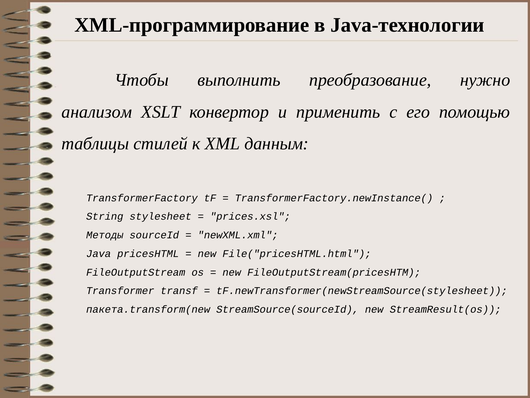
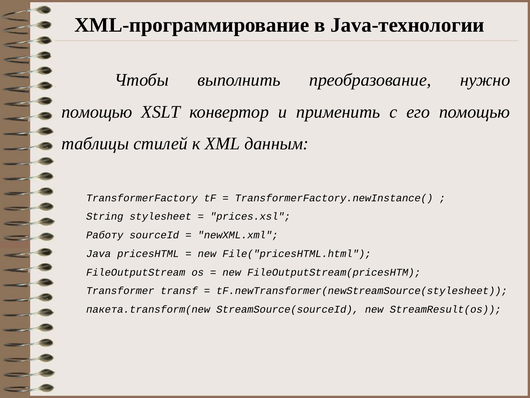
анализом: анализом -> помощью (97, 112)
Методы: Методы -> Работу (105, 235)
